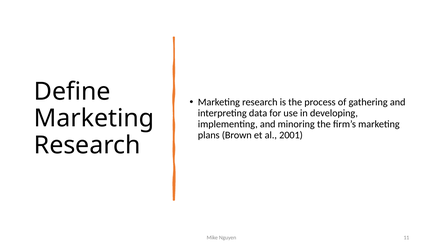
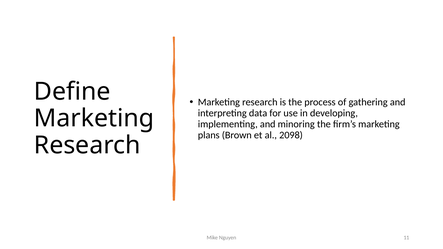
2001: 2001 -> 2098 (291, 135)
